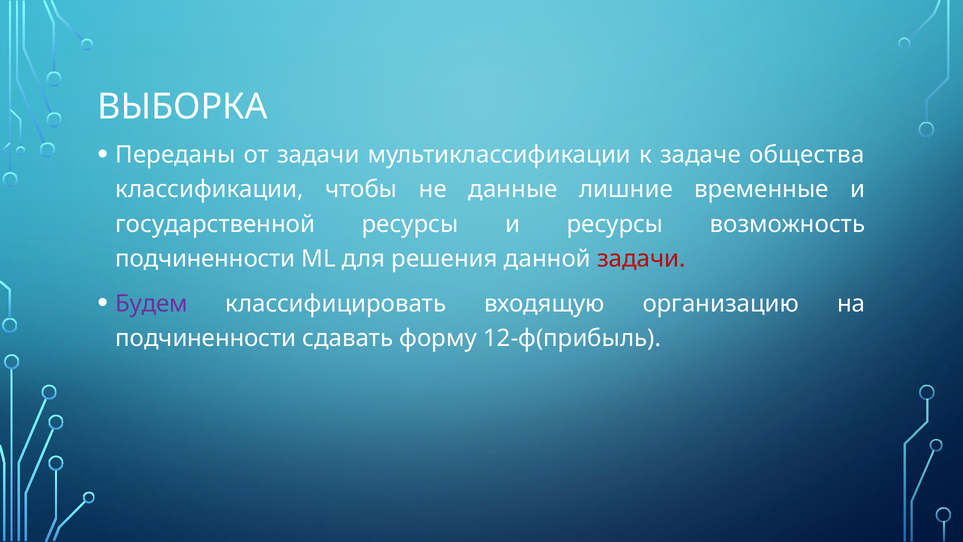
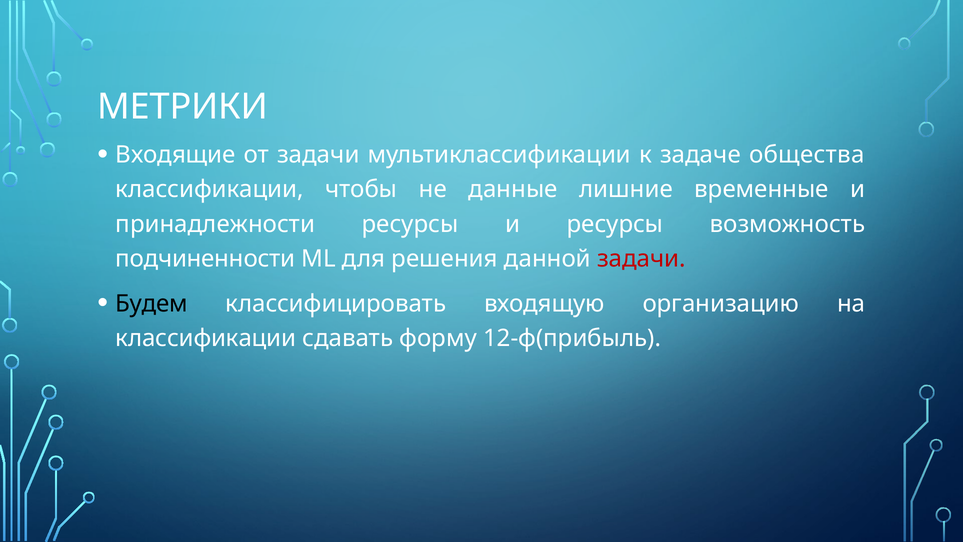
ВЫБОРКА: ВЫБОРКА -> МЕТРИКИ (183, 107)
Переданы: Переданы -> Входящие (175, 155)
государственной: государственной -> принадлежности (215, 224)
Будем colour: purple -> black (152, 303)
подчиненности: подчиненности -> классификации (206, 338)
